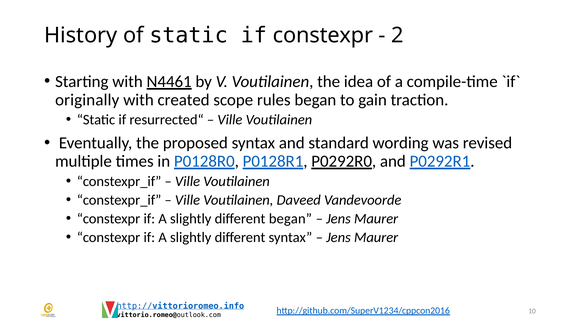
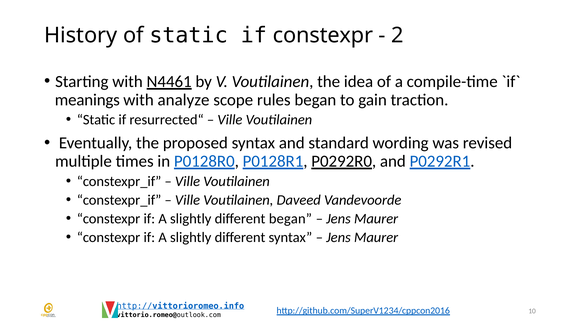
originally: originally -> meanings (87, 100)
created: created -> analyze (184, 100)
